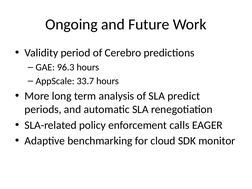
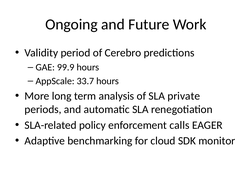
96.3: 96.3 -> 99.9 (66, 67)
predict: predict -> private (184, 96)
